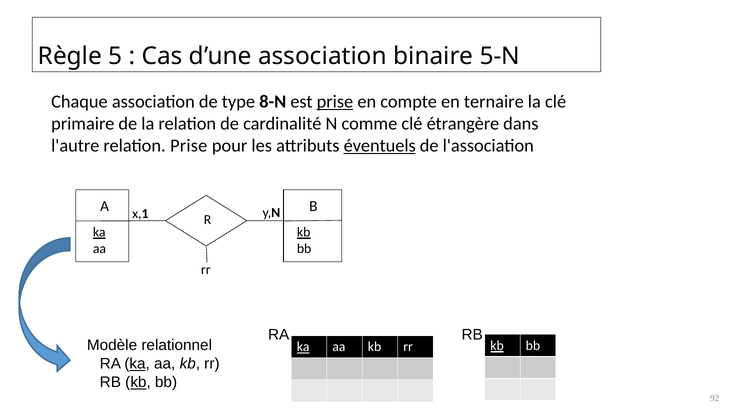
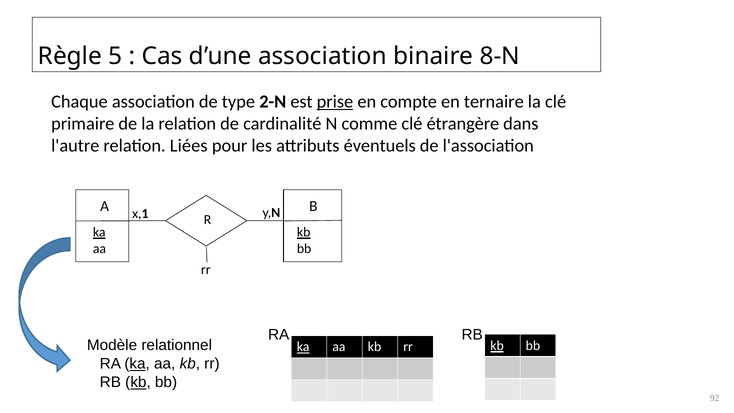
5-N: 5-N -> 8-N (500, 56)
8-N: 8-N -> 2-N (273, 102)
relation Prise: Prise -> Liées (189, 146)
éventuels underline: present -> none (380, 146)
